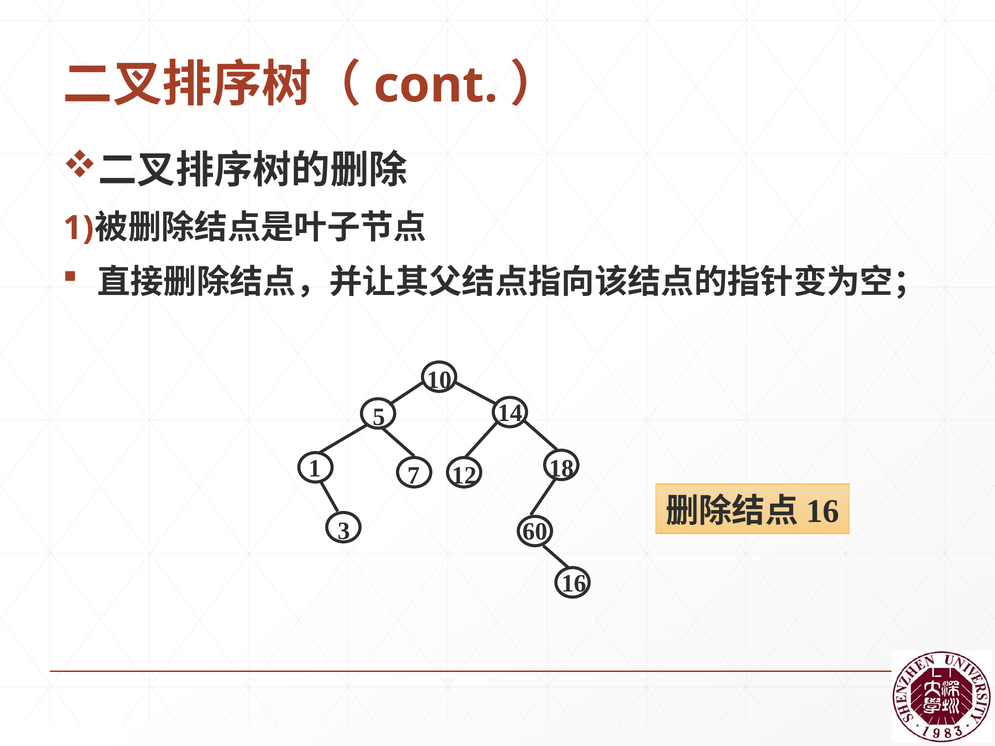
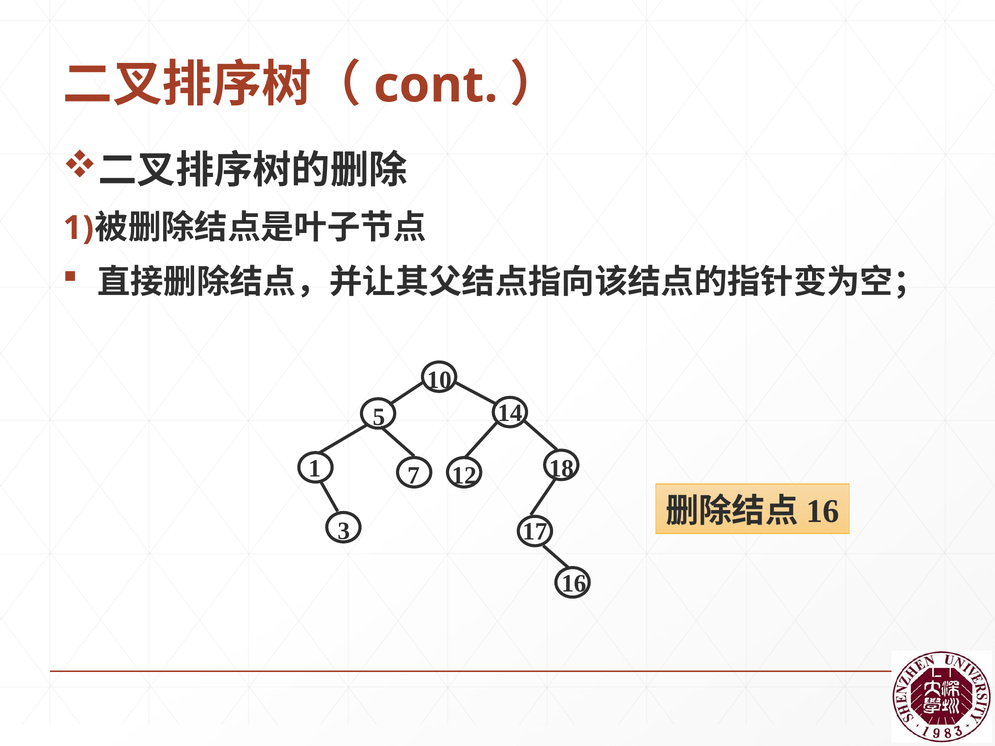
60: 60 -> 17 (535, 532)
